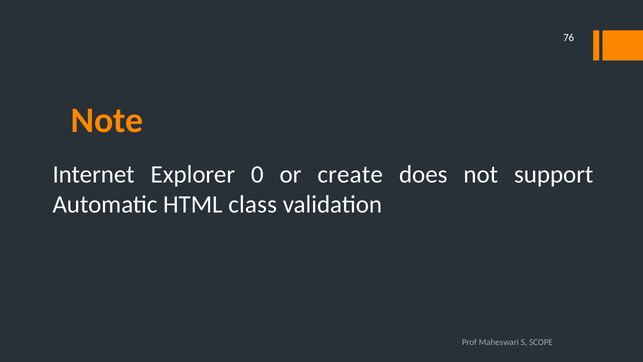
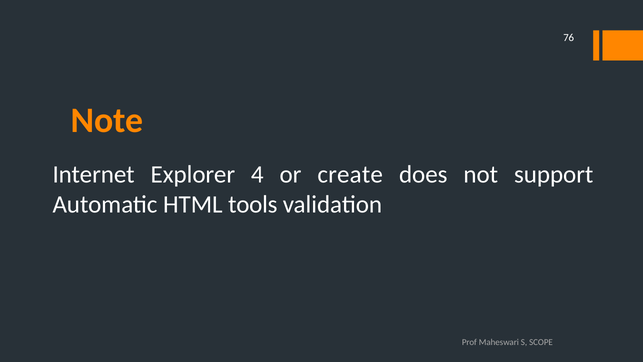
0: 0 -> 4 (257, 174)
class: class -> tools (253, 204)
